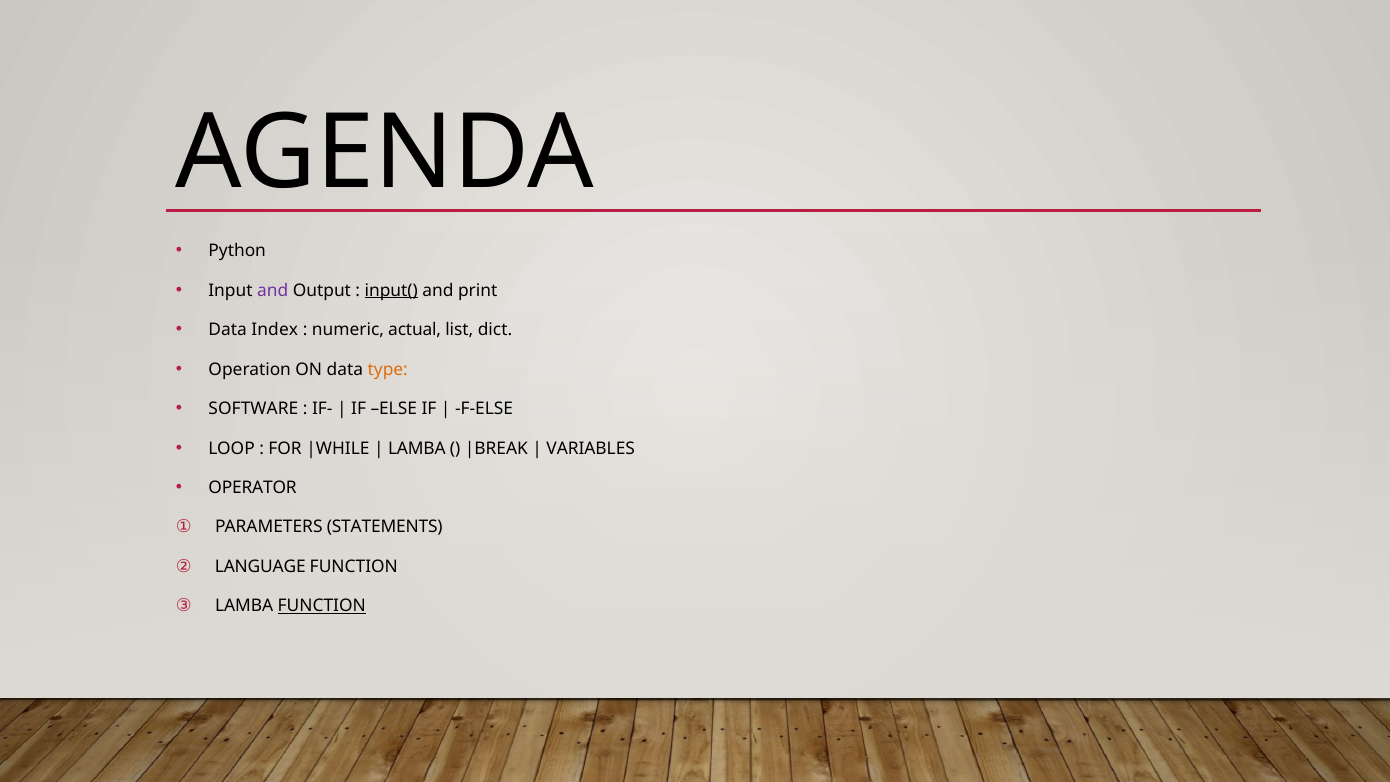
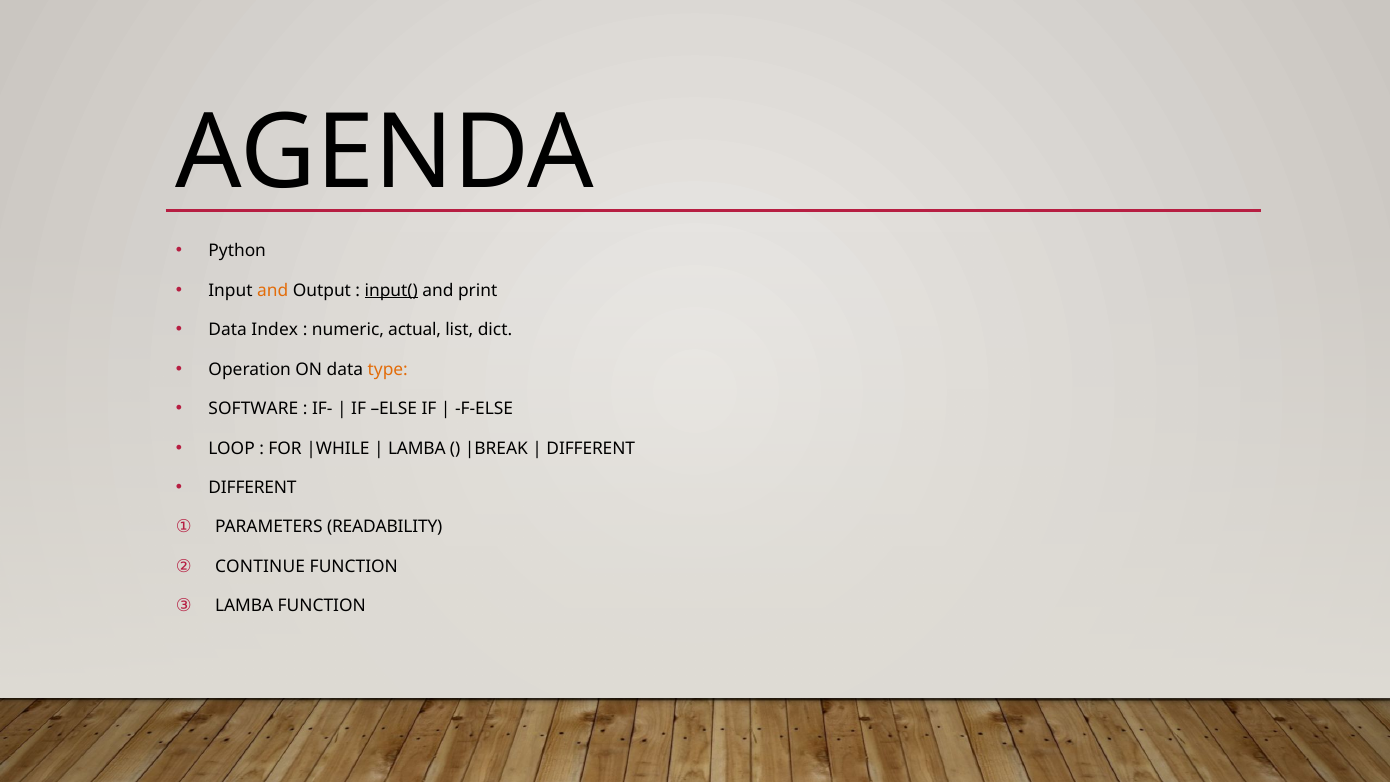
and colour: purple -> orange (273, 290)
VARIABLES: VARIABLES -> DIFFERENT (591, 448)
OPERATOR: OPERATOR -> DIFFERENT (253, 488)
STATEMENTS: STATEMENTS -> READABILITY (385, 527)
LANGUAGE: LANGUAGE -> CONTINUE (260, 567)
FUNCTION underline: present -> none (322, 606)
